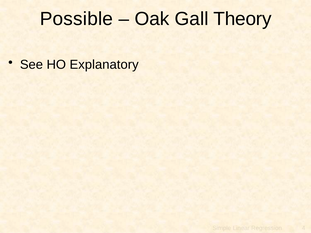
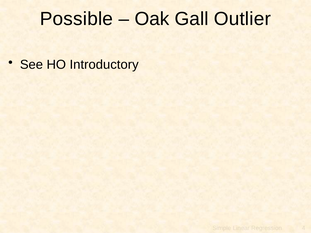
Theory: Theory -> Outlier (242, 19)
Explanatory: Explanatory -> Introductory (104, 65)
